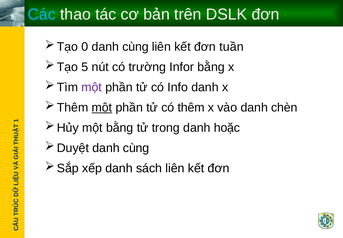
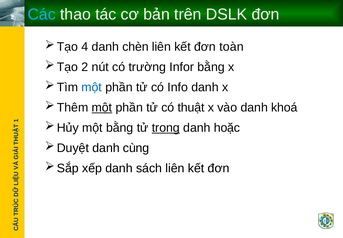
0: 0 -> 4 (85, 47)
cùng: cùng -> chèn (135, 47)
tuần: tuần -> toàn (231, 47)
5: 5 -> 2 (85, 67)
một colour: purple -> blue (92, 87)
thêm: thêm -> thuật (191, 107)
chèn: chèn -> khoá (284, 107)
trong underline: none -> present (166, 128)
